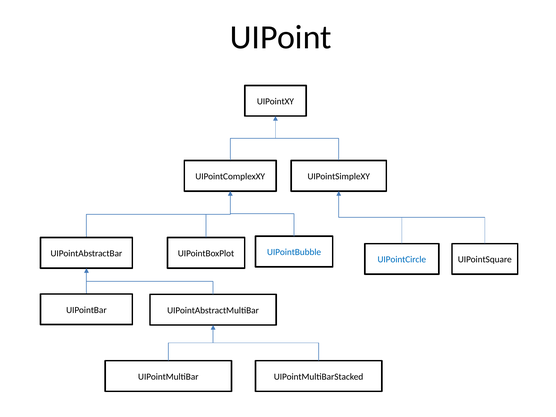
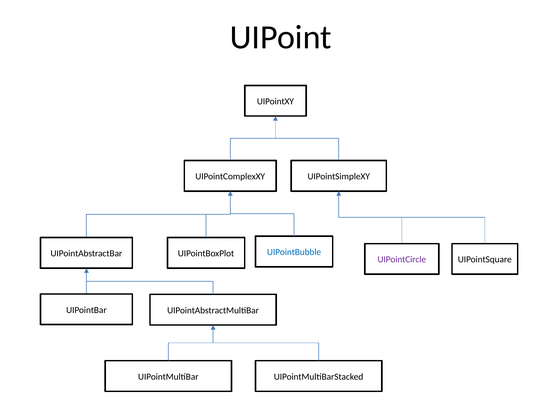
UIPointCircle colour: blue -> purple (402, 260)
